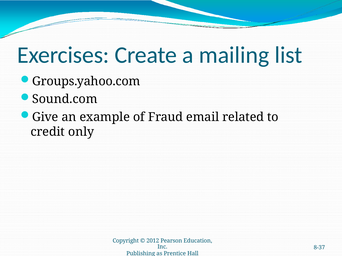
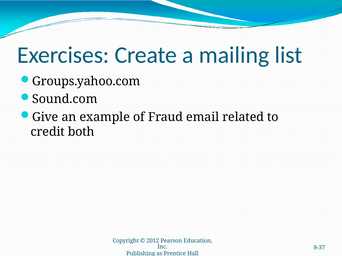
only: only -> both (81, 132)
